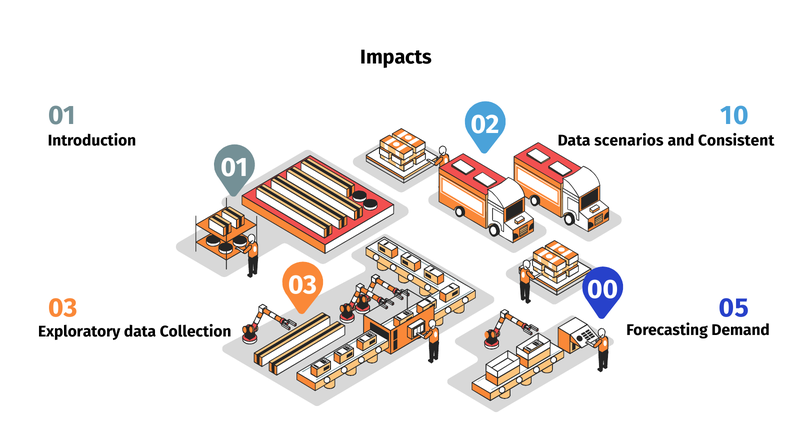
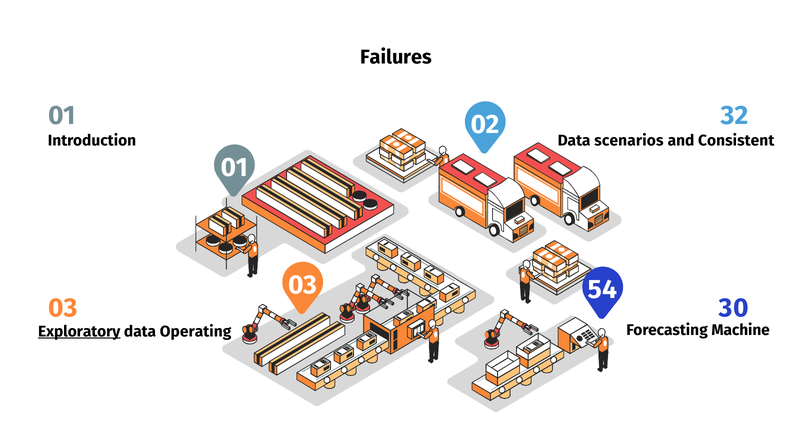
Impacts: Impacts -> Failures (396, 57)
10: 10 -> 32 (735, 116)
00: 00 -> 54 (603, 290)
05: 05 -> 30 (734, 308)
Demand: Demand -> Machine (741, 330)
Exploratory underline: none -> present (79, 332)
Collection: Collection -> Operating (196, 332)
